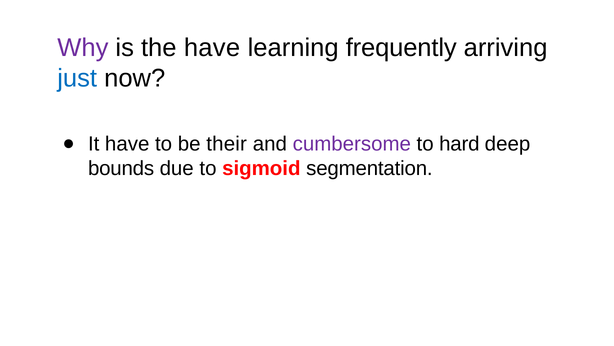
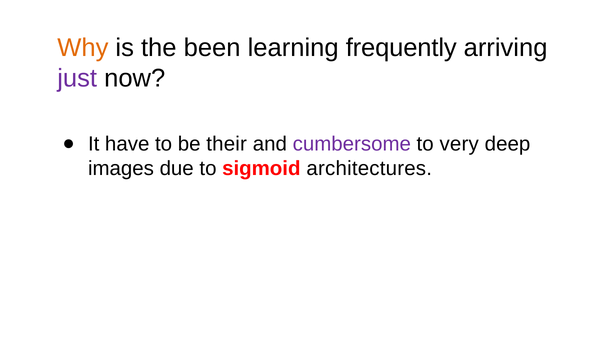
Why colour: purple -> orange (83, 48)
the have: have -> been (212, 48)
just colour: blue -> purple (77, 78)
hard: hard -> very (459, 144)
bounds: bounds -> images (121, 168)
segmentation: segmentation -> architectures (369, 168)
